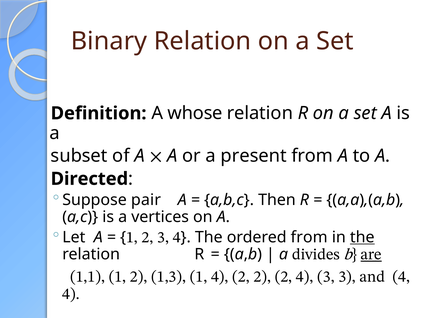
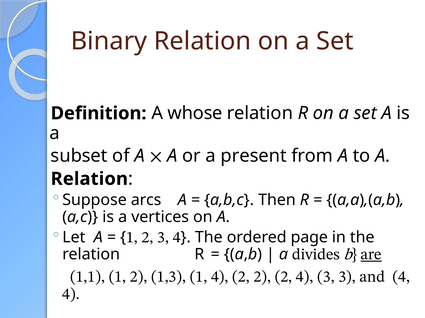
Directed: Directed -> Relation (89, 179)
pair: pair -> arcs (146, 200)
ordered from: from -> page (309, 238)
the underline: present -> none (362, 238)
